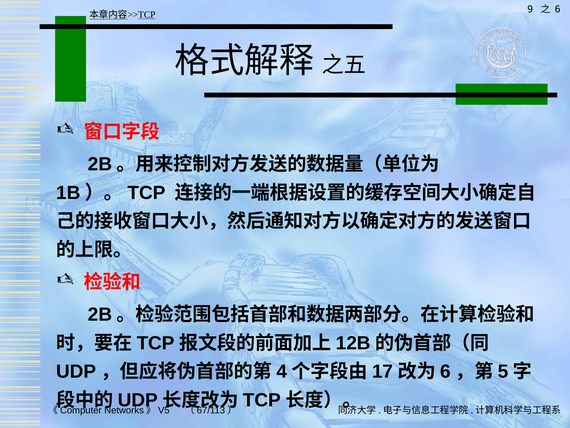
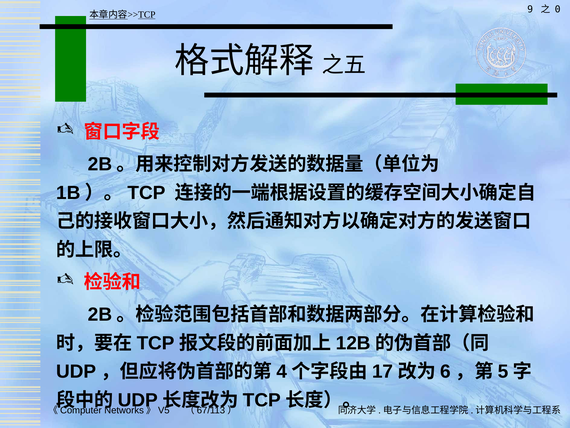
6: 6 -> 0 (558, 9)
